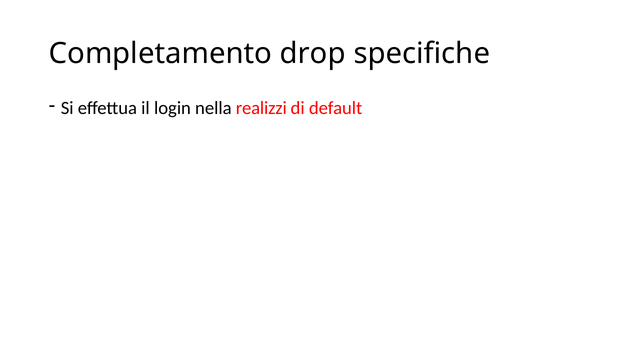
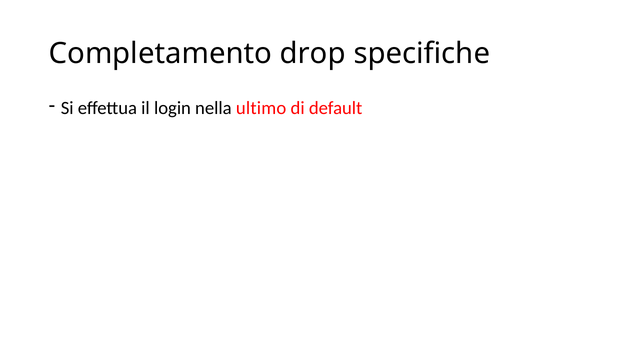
realizzi: realizzi -> ultimo (261, 108)
